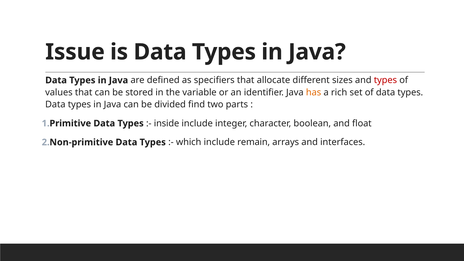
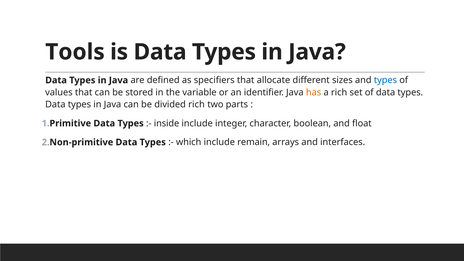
Issue: Issue -> Tools (75, 52)
types colour: red -> blue (385, 80)
divided find: find -> rich (197, 104)
